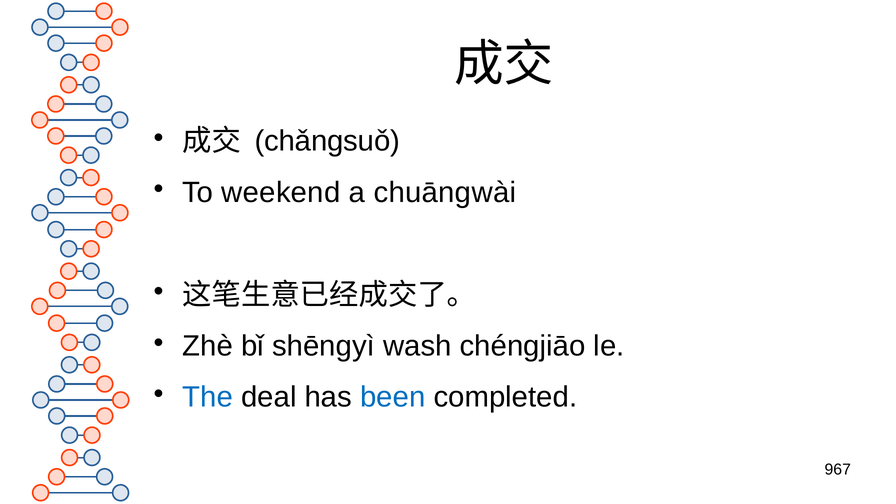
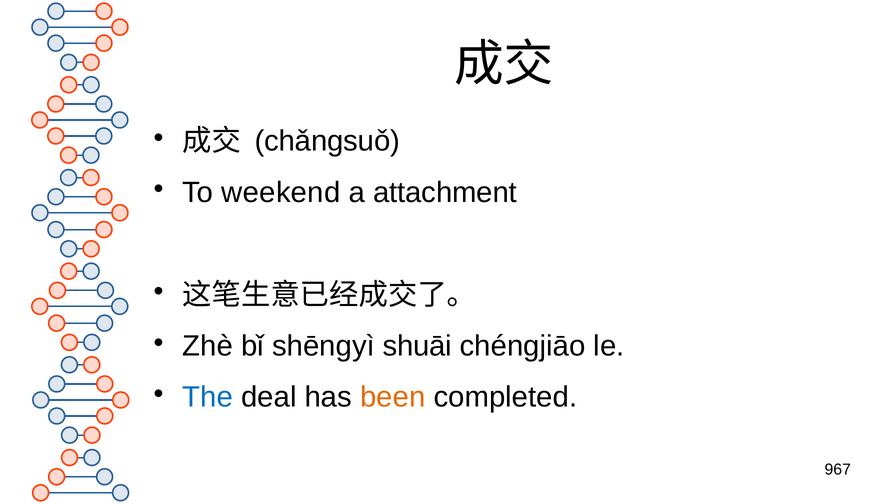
chuāngwài: chuāngwài -> attachment (445, 192)
wash: wash -> shuāi (417, 346)
been colour: blue -> orange (393, 397)
